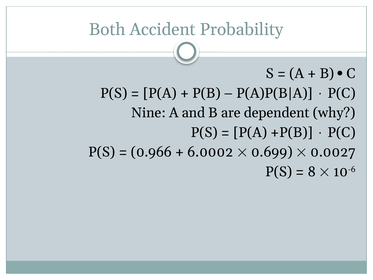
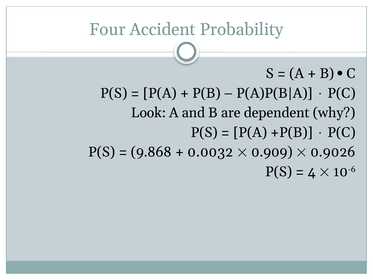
Both: Both -> Four (107, 29)
Nine: Nine -> Look (149, 113)
0.966: 0.966 -> 9.868 (151, 152)
6.0002: 6.0002 -> 0.0032 (210, 152)
0.699: 0.699 -> 0.909 (272, 152)
0.0027: 0.0027 -> 0.9026 (333, 152)
8: 8 -> 4 (312, 172)
